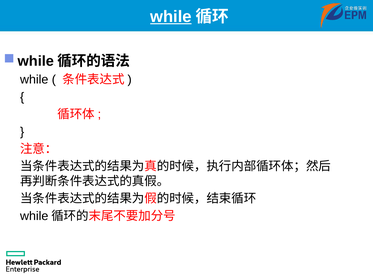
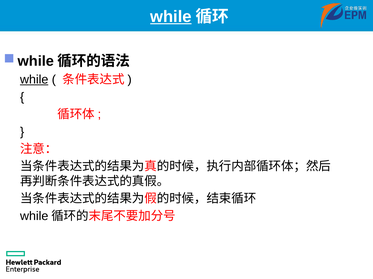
while underline: none -> present (34, 80)
